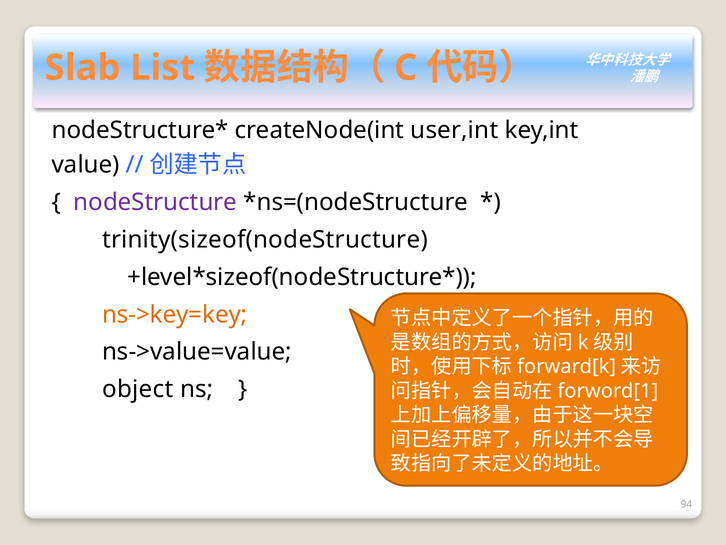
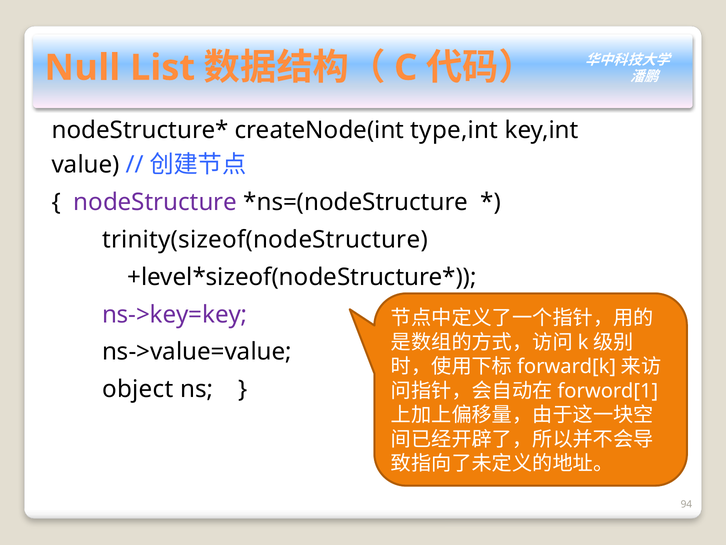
Slab: Slab -> Null (82, 68)
user,int: user,int -> type,int (454, 130)
ns->key=key colour: orange -> purple (175, 314)
